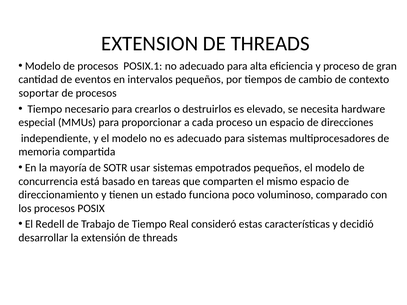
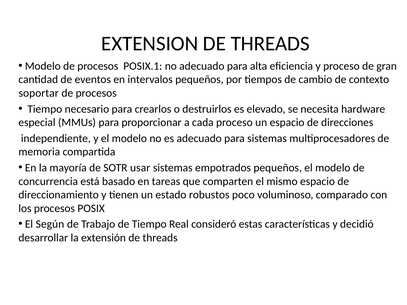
funciona: funciona -> robustos (209, 195)
Redell: Redell -> Según (50, 224)
